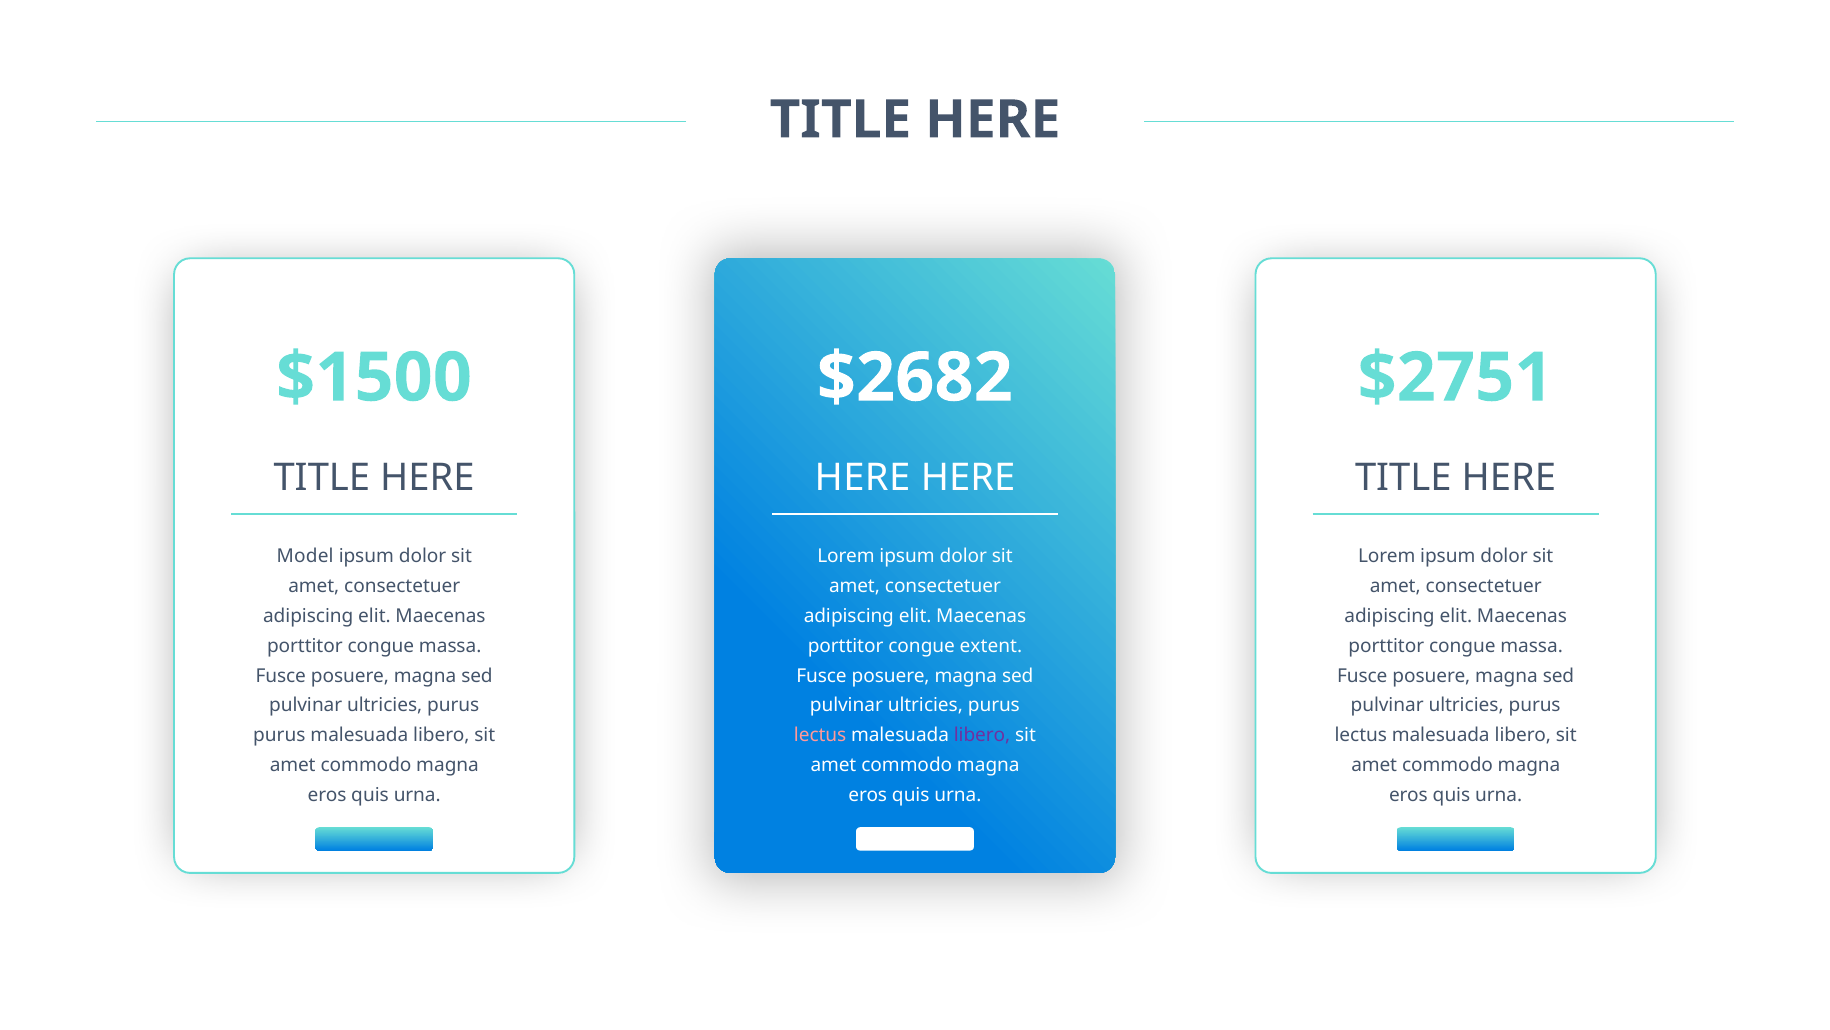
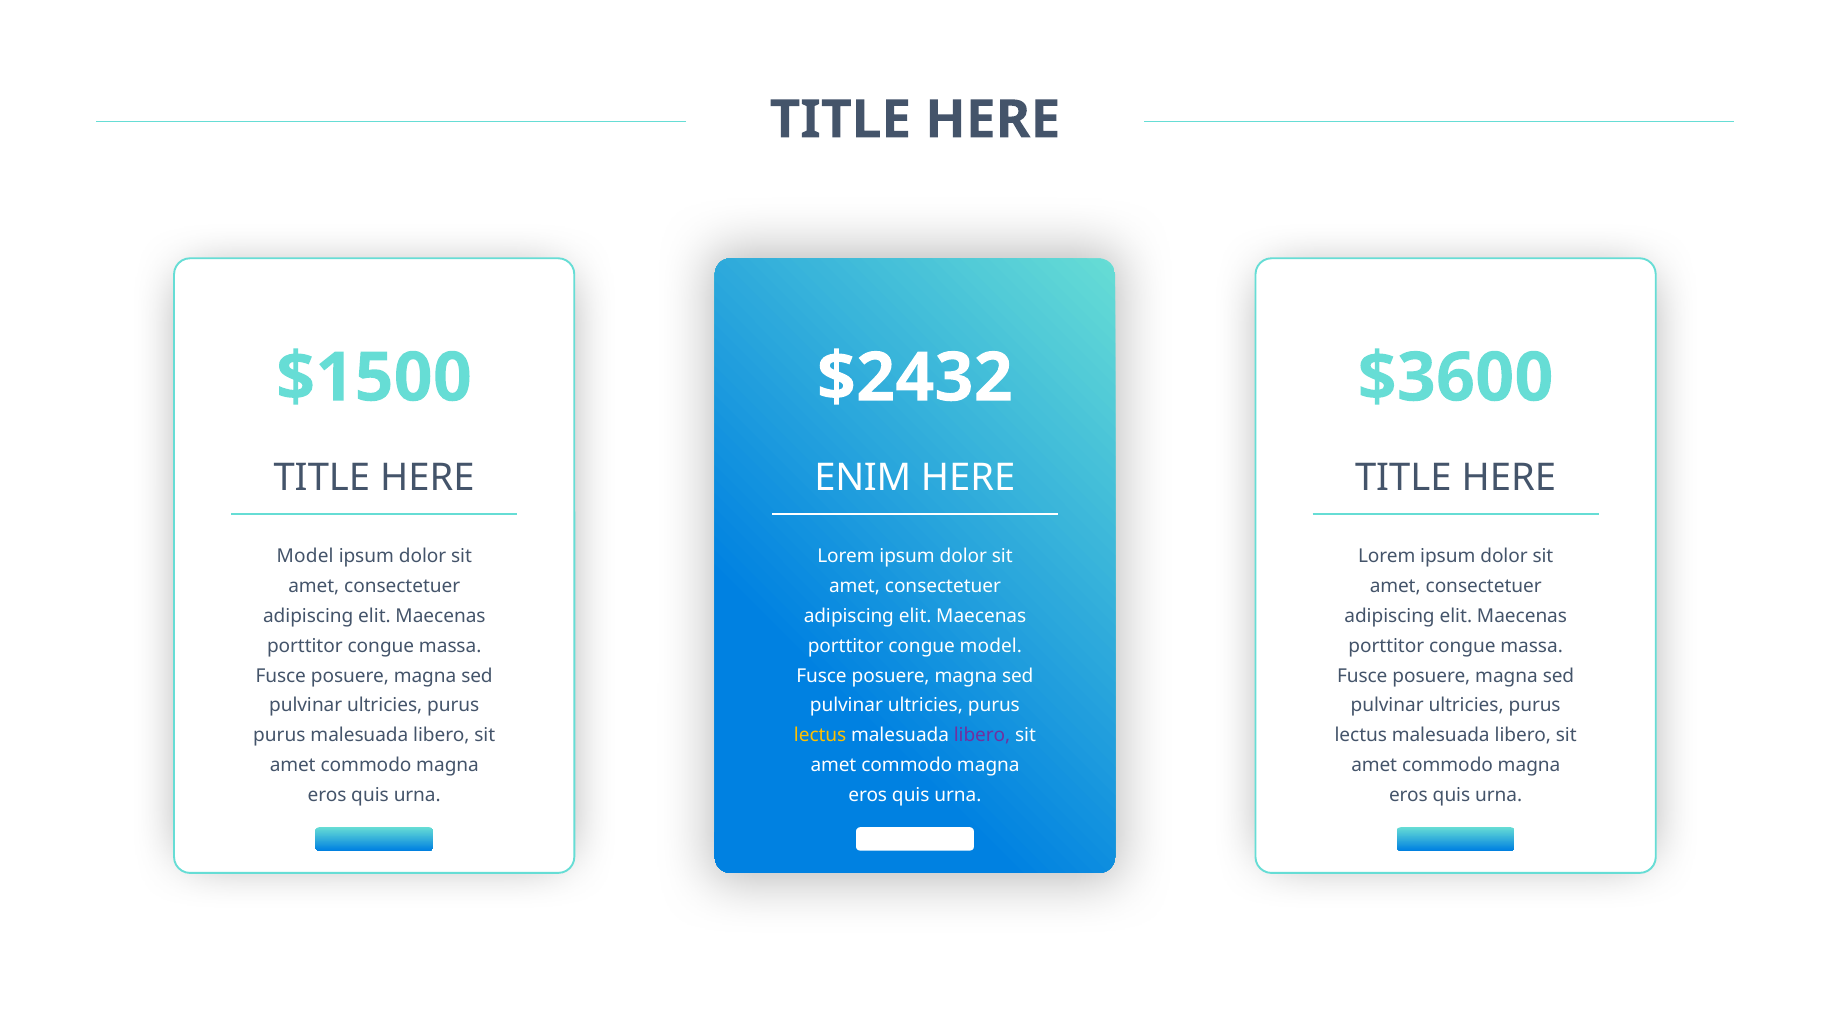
$2682: $2682 -> $2432 (915, 378)
$2751: $2751 -> $3600 (1456, 378)
HERE: HERE -> ENIM (863, 478)
congue extent: extent -> model (991, 646)
lectus colour: pink -> yellow (820, 735)
